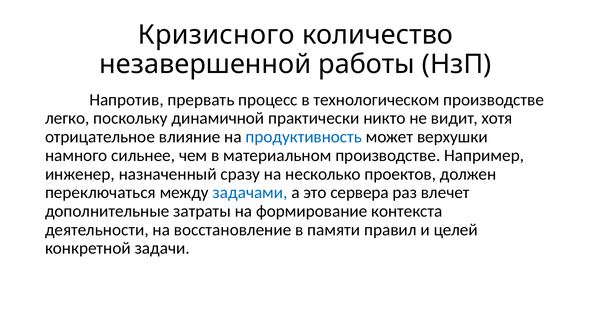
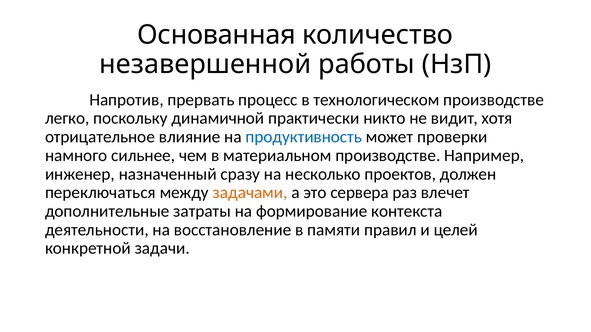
Кризисного: Кризисного -> Основанная (217, 35)
верхушки: верхушки -> проверки (452, 137)
задачами colour: blue -> orange (250, 193)
